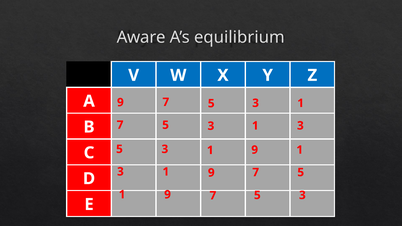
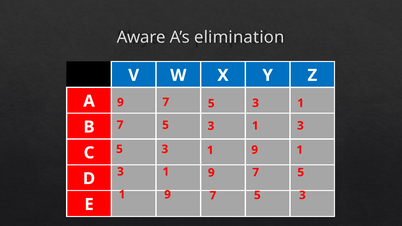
equilibrium: equilibrium -> elimination (239, 37)
